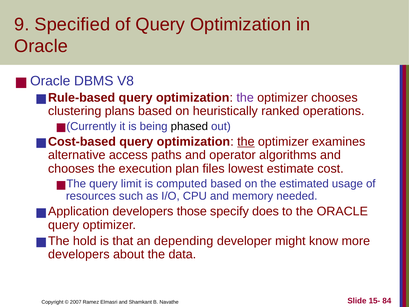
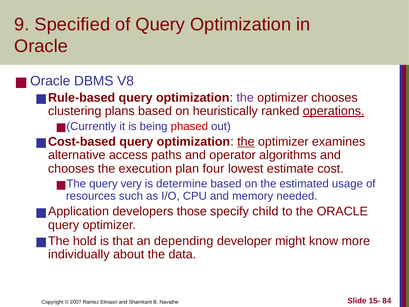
operations underline: none -> present (334, 111)
phased colour: black -> red (189, 126)
files: files -> four (213, 169)
limit: limit -> very (131, 184)
computed: computed -> determine (182, 184)
does: does -> child (265, 211)
developers: developers -> individually (79, 254)
